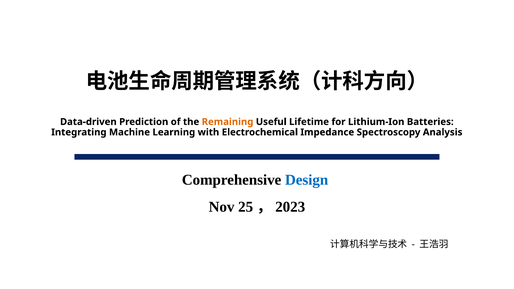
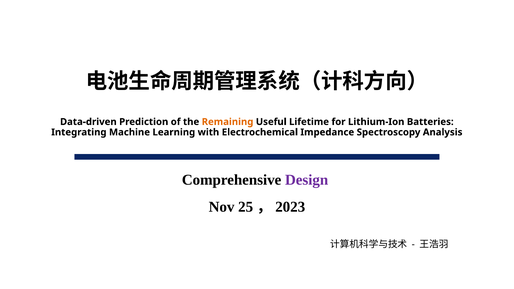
Design colour: blue -> purple (307, 180)
